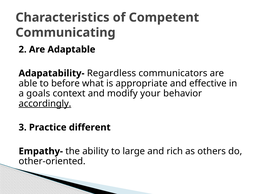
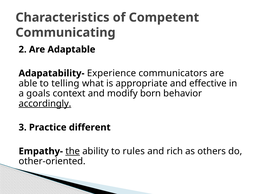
Regardless: Regardless -> Experience (112, 73)
before: before -> telling (65, 83)
your: your -> born (150, 94)
the underline: none -> present (73, 151)
large: large -> rules (134, 151)
